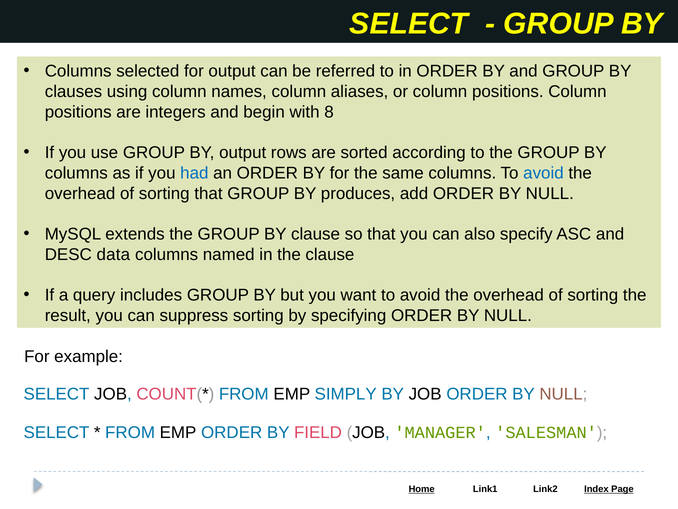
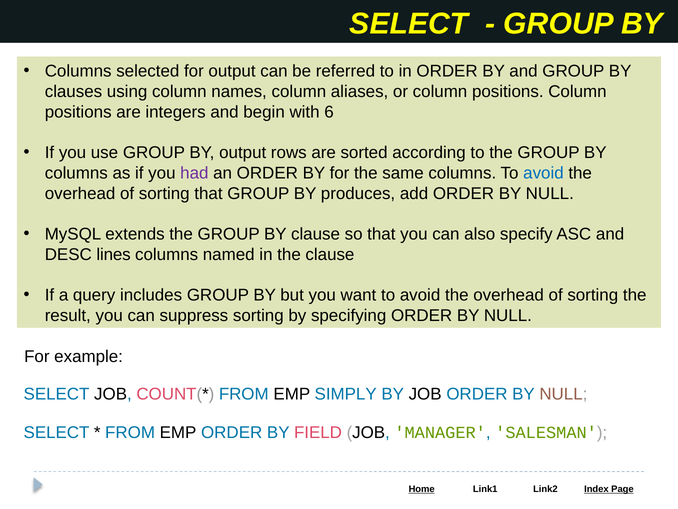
8: 8 -> 6 (329, 112)
had colour: blue -> purple (194, 173)
data: data -> lines (114, 254)
